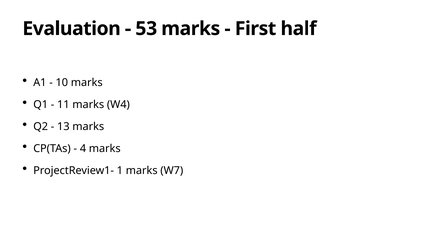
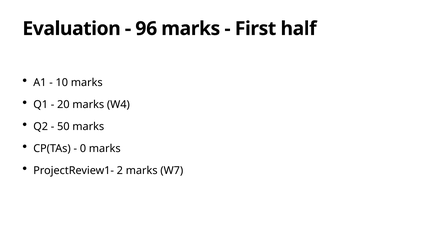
53: 53 -> 96 (146, 29)
11: 11 -> 20 (63, 104)
13: 13 -> 50 (63, 126)
4: 4 -> 0 (83, 148)
1: 1 -> 2 (120, 170)
